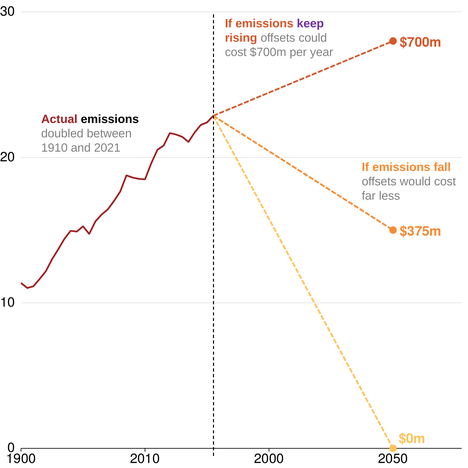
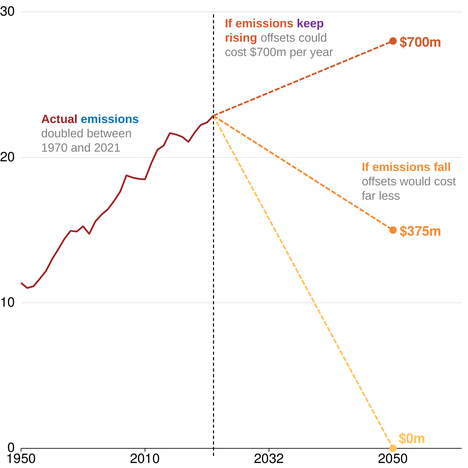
emissions colour: black -> blue (110, 119)
1910: 1910 -> 1970 (54, 148)
1900: 1900 -> 1950 (21, 459)
2000: 2000 -> 2032 (269, 459)
